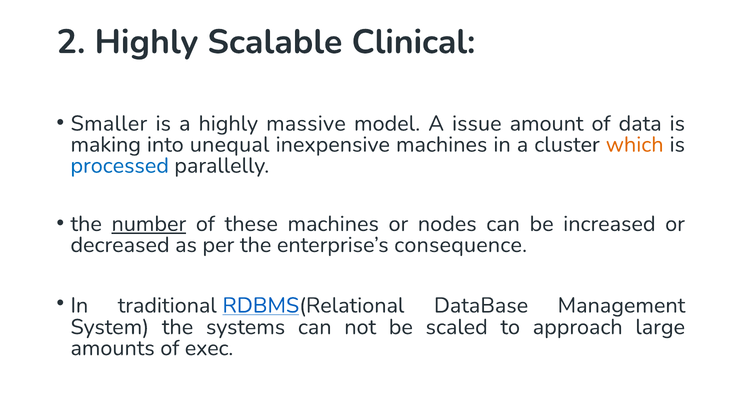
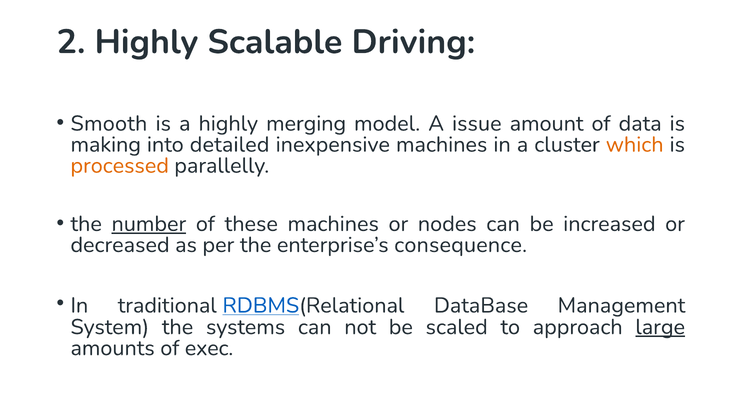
Clinical: Clinical -> Driving (413, 42)
Smaller: Smaller -> Smooth (109, 124)
massive: massive -> merging (306, 124)
unequal: unequal -> detailed (230, 145)
processed colour: blue -> orange (120, 166)
large underline: none -> present (660, 327)
